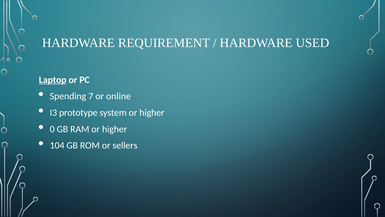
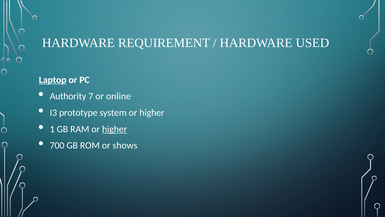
Spending: Spending -> Authority (68, 96)
0: 0 -> 1 (52, 129)
higher underline: none -> present (115, 129)
104: 104 -> 700 (57, 145)
sellers: sellers -> shows (125, 145)
